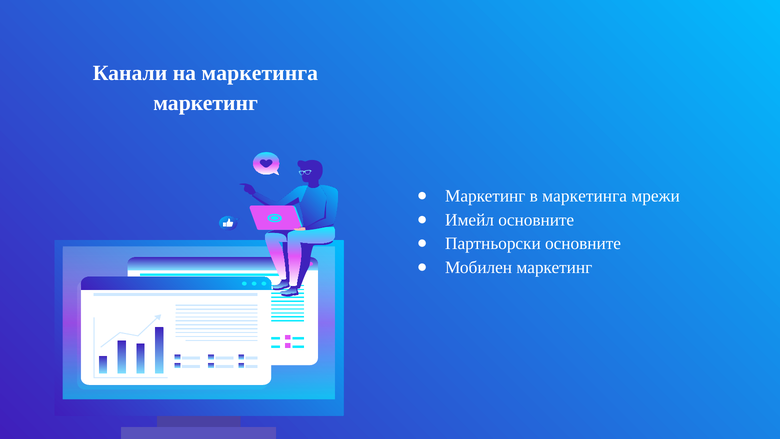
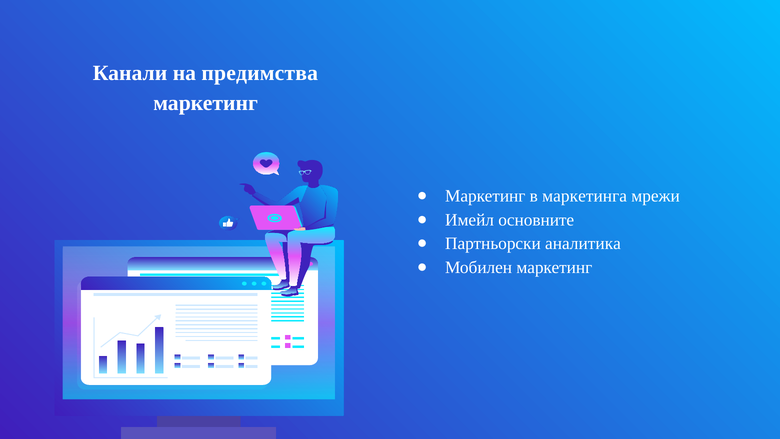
на маркетинга: маркетинга -> предимства (260, 73)
Партньорски основните: основните -> аналитика (583, 244)
